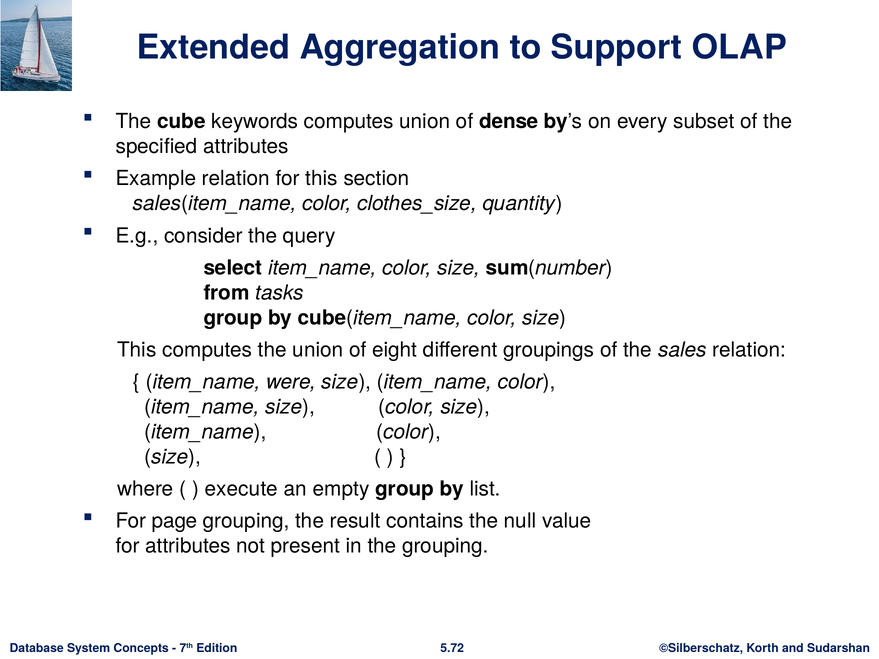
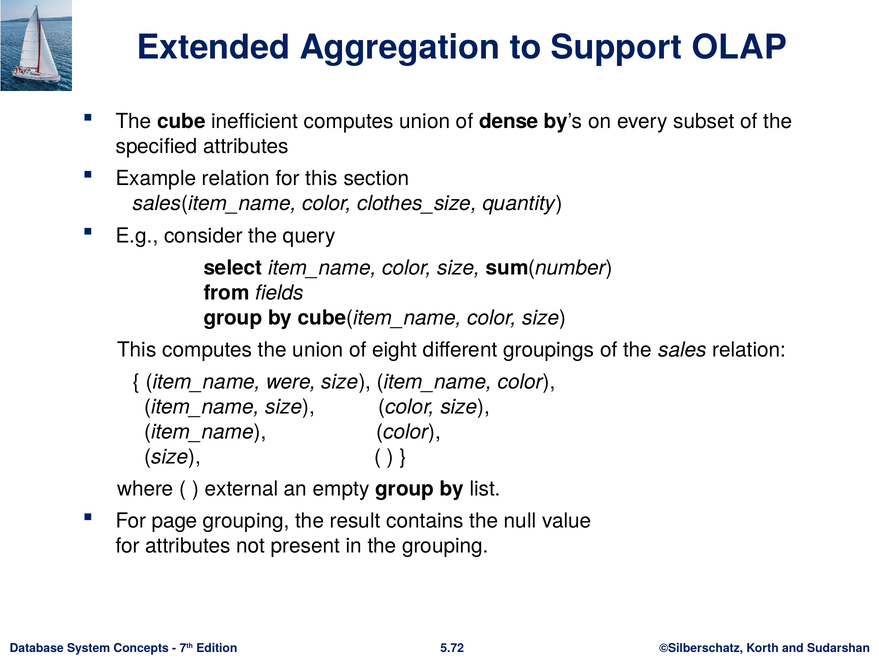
keywords: keywords -> inefficient (255, 122)
tasks: tasks -> fields (280, 293)
execute: execute -> external (241, 489)
